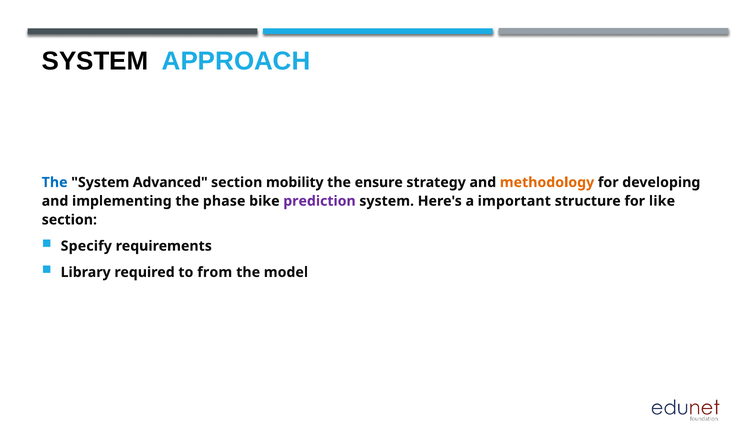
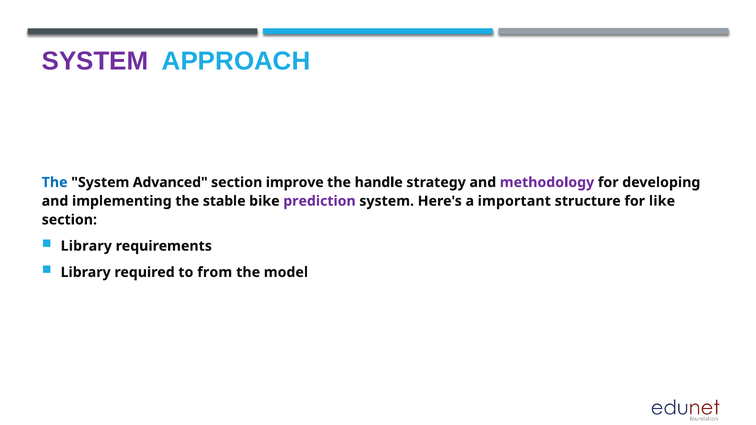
SYSTEM colour: black -> purple (95, 61)
mobility: mobility -> improve (295, 182)
ensure: ensure -> handle (379, 182)
methodology colour: orange -> purple (547, 182)
phase: phase -> stable (224, 201)
Specify: Specify -> Library (86, 246)
